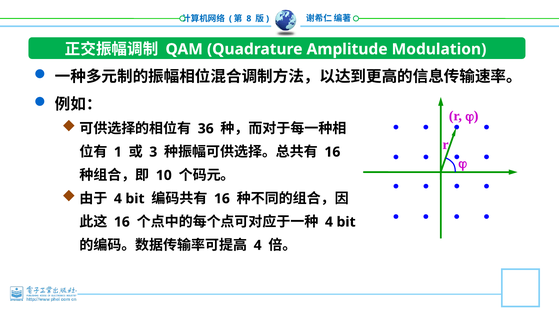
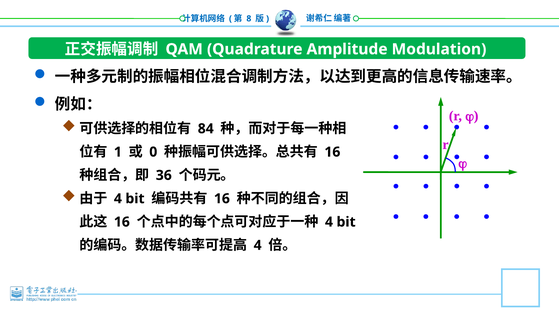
36: 36 -> 84 (206, 128)
3: 3 -> 0 (153, 152)
10: 10 -> 36 (164, 175)
